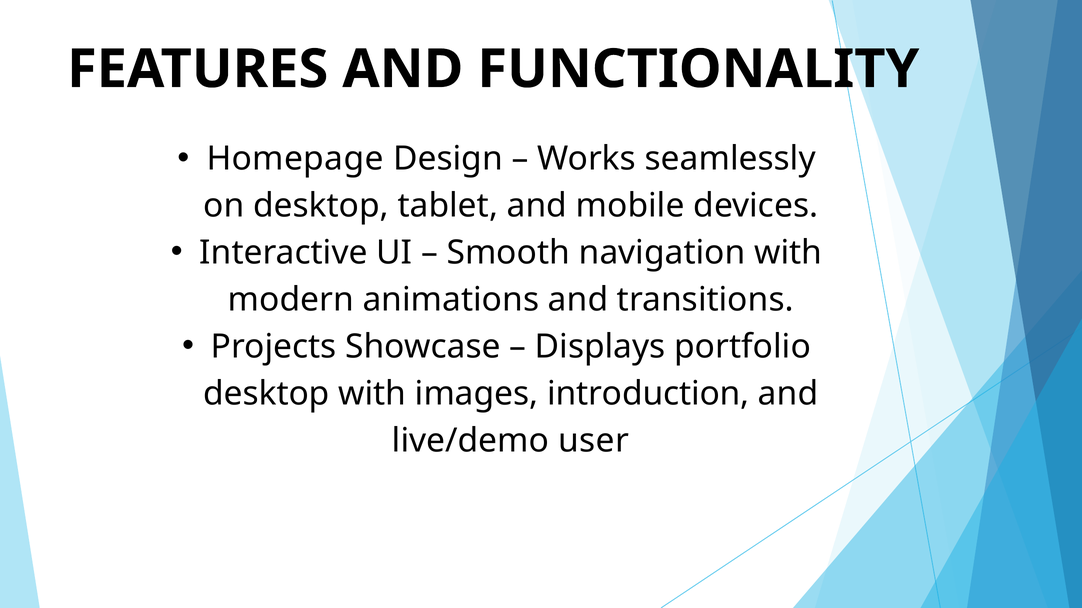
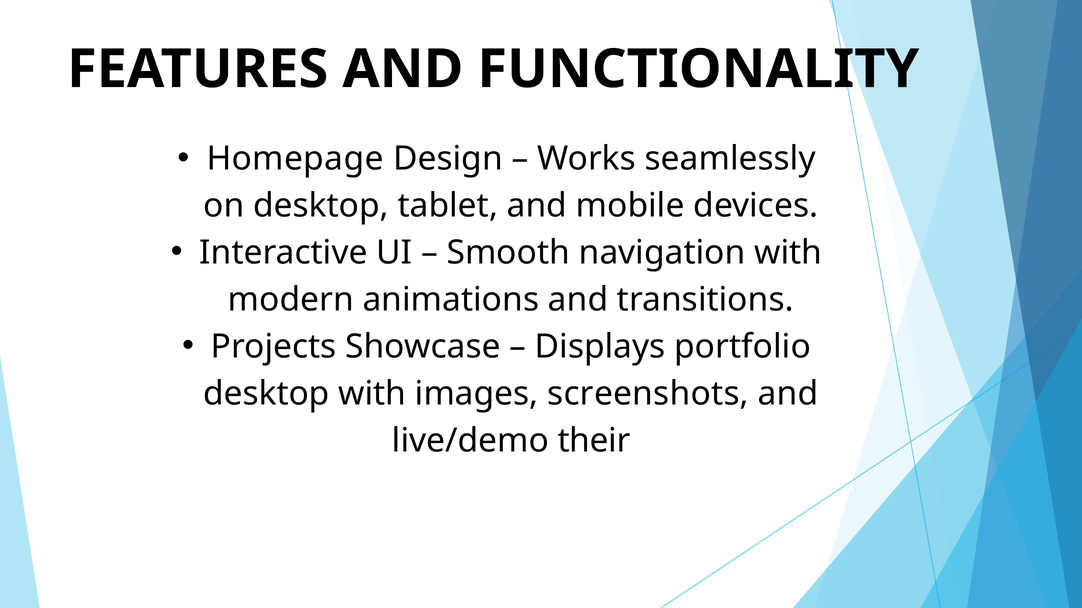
introduction: introduction -> screenshots (648, 394)
user: user -> their (594, 441)
